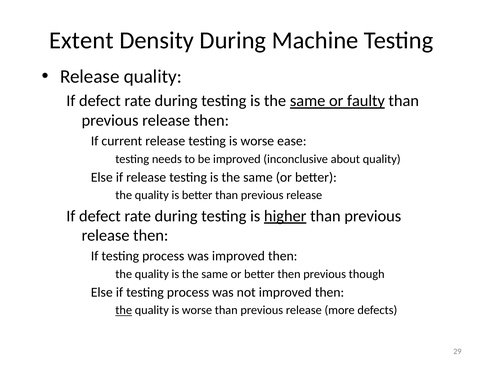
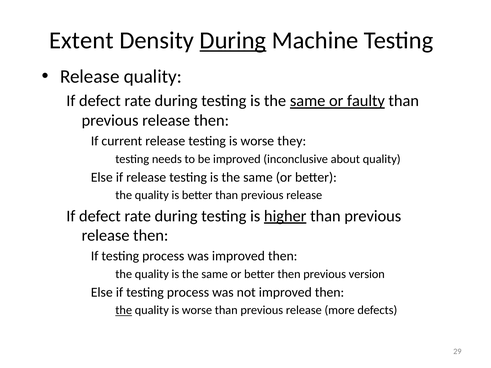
During underline: none -> present (233, 41)
ease: ease -> they (292, 141)
though: though -> version (367, 274)
